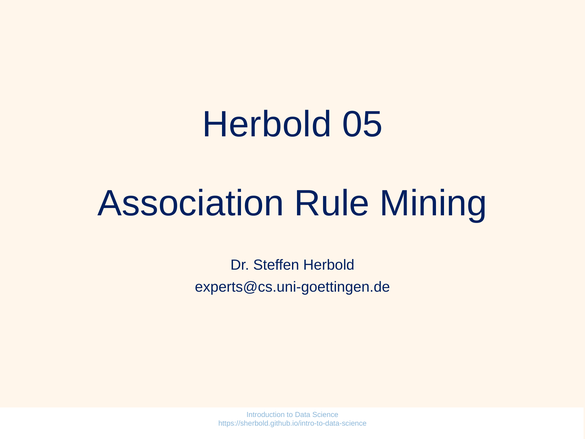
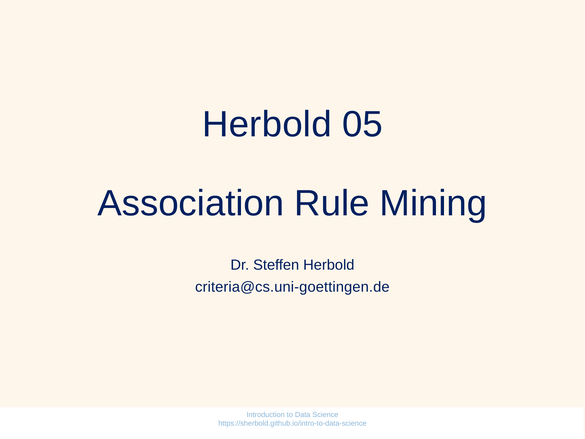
experts@cs.uni-goettingen.de: experts@cs.uni-goettingen.de -> criteria@cs.uni-goettingen.de (292, 287)
